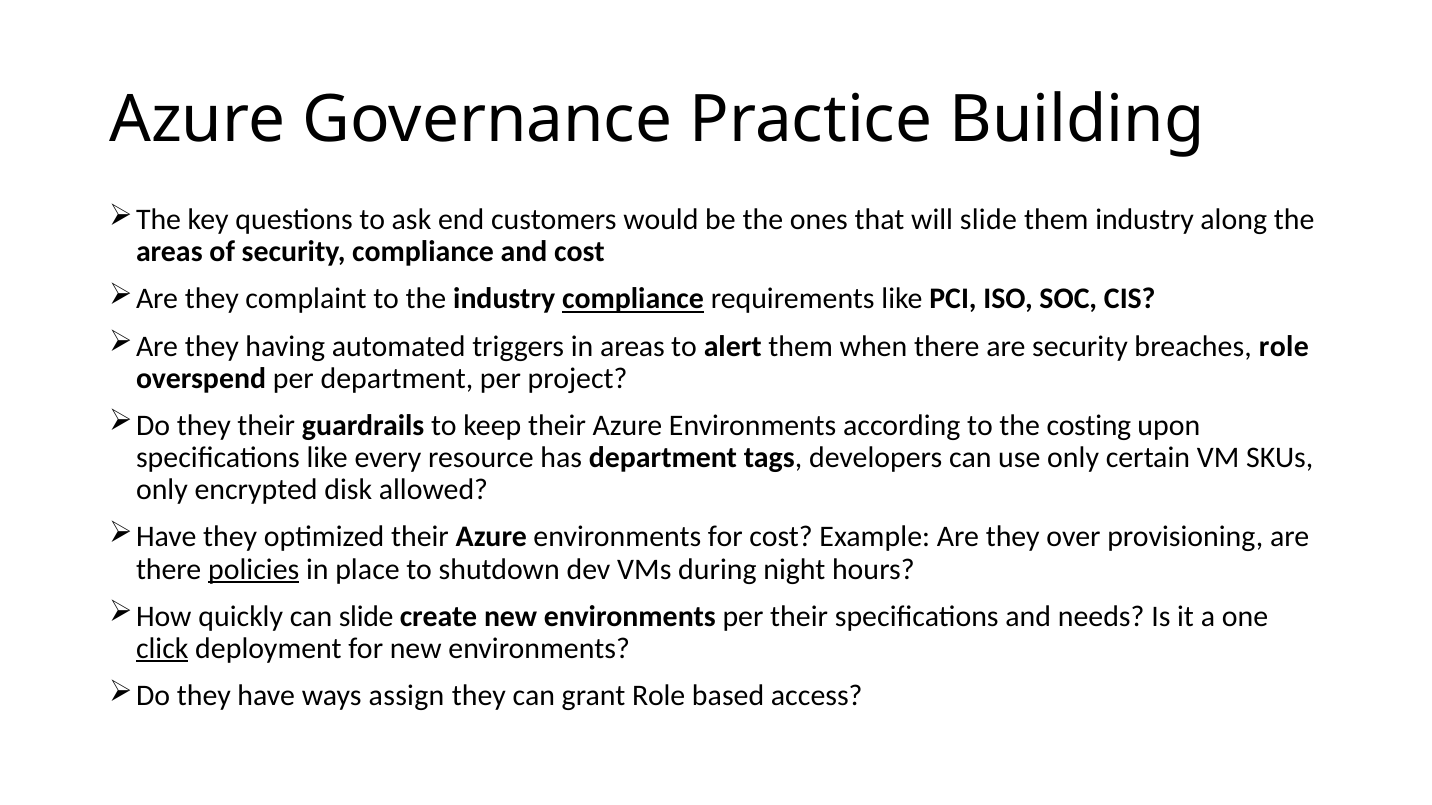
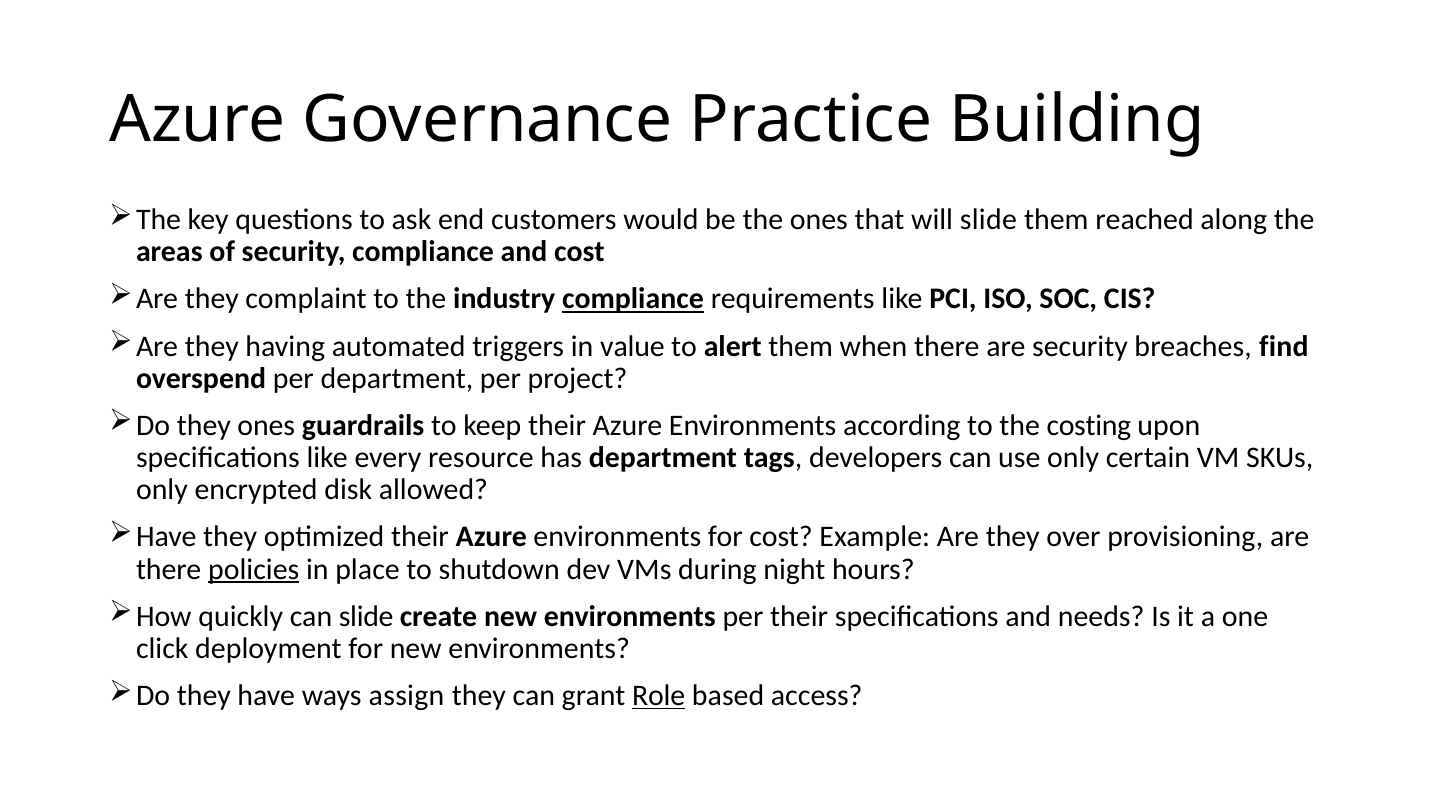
them industry: industry -> reached (1144, 220)
in areas: areas -> value (632, 346)
breaches role: role -> find (1284, 346)
they their: their -> ones (266, 426)
click underline: present -> none (162, 649)
Role underline: none -> present (659, 696)
